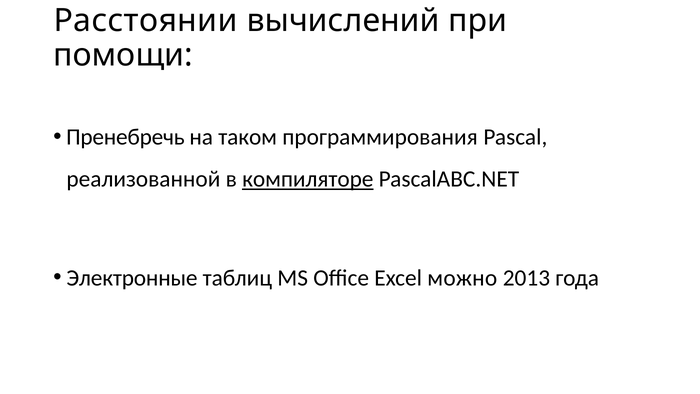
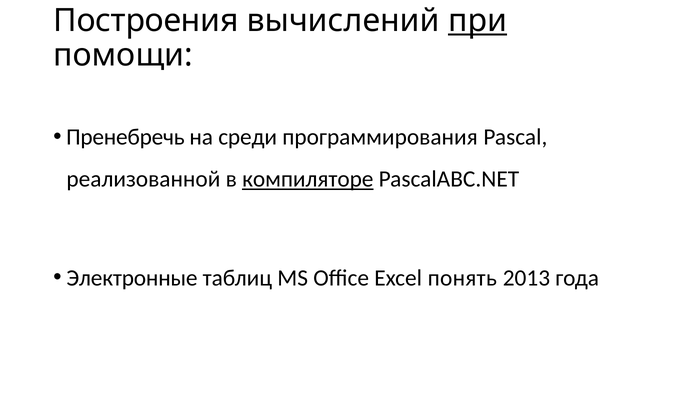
Расстоянии: Расстоянии -> Построения (146, 21)
при underline: none -> present (478, 21)
таком: таком -> среди (248, 137)
можно: можно -> понять (462, 278)
